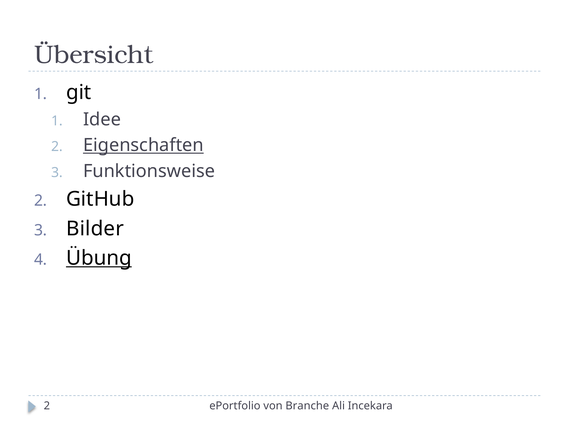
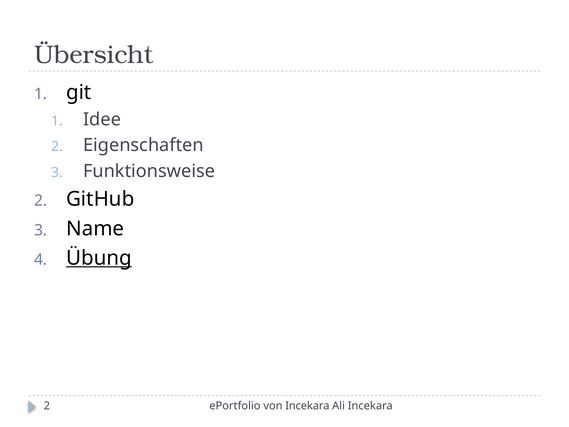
Eigenschaften underline: present -> none (143, 145)
Bilder: Bilder -> Name (95, 228)
von Branche: Branche -> Incekara (307, 406)
